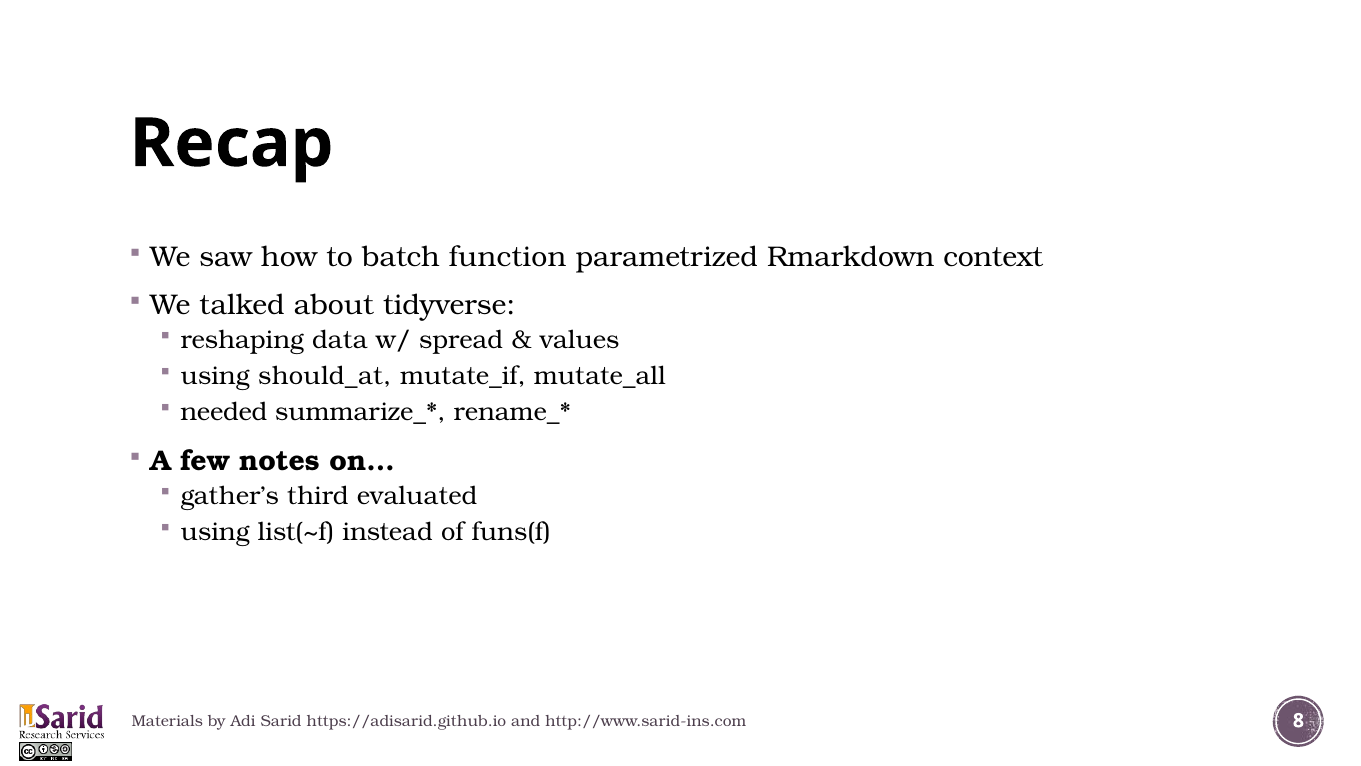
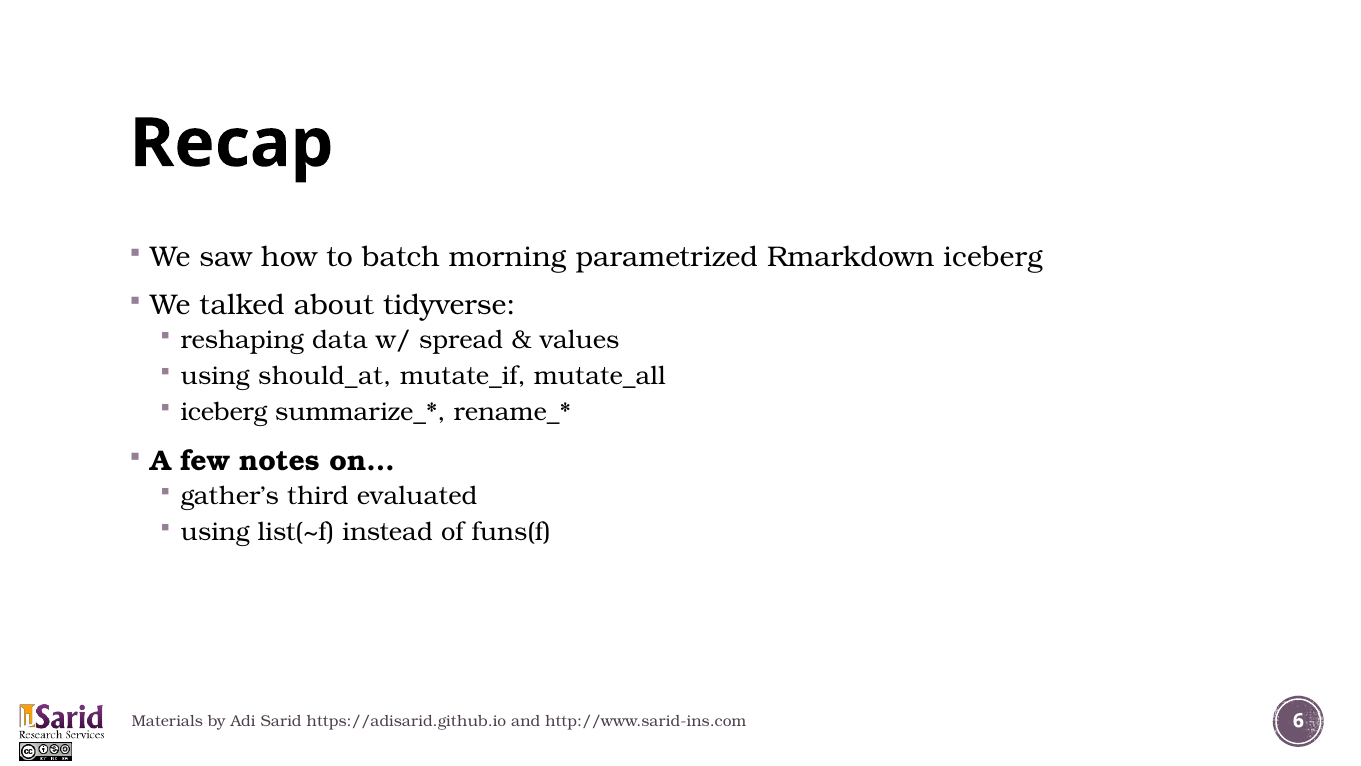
function: function -> morning (508, 257)
Rmarkdown context: context -> iceberg (993, 257)
needed: needed -> iceberg (224, 412)
8: 8 -> 6 (1298, 720)
